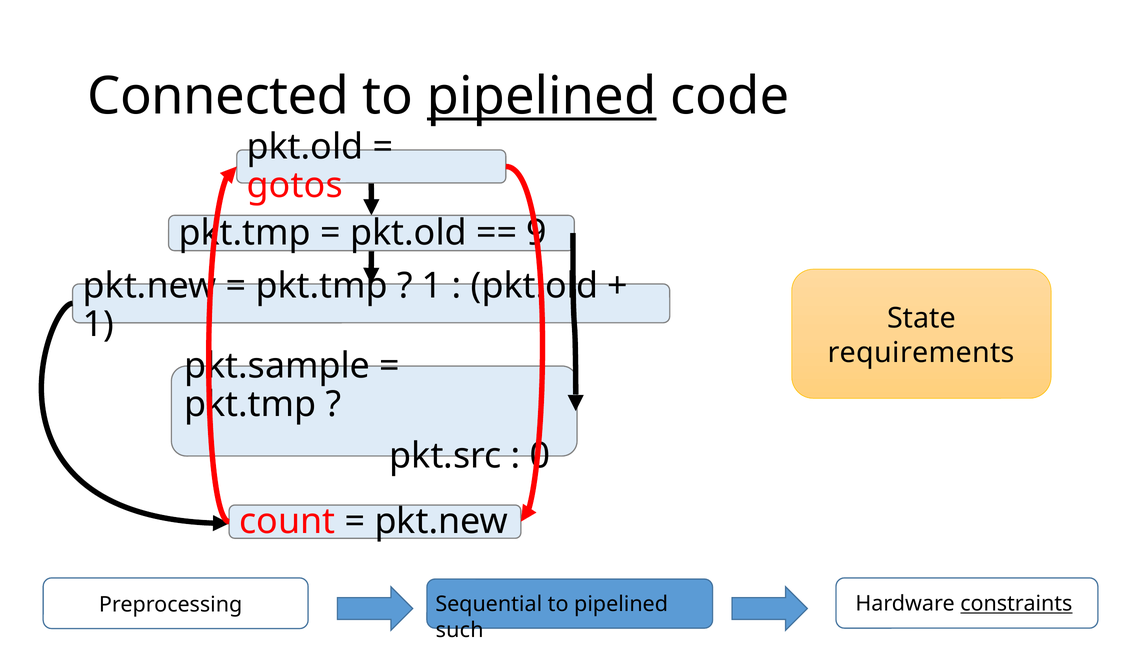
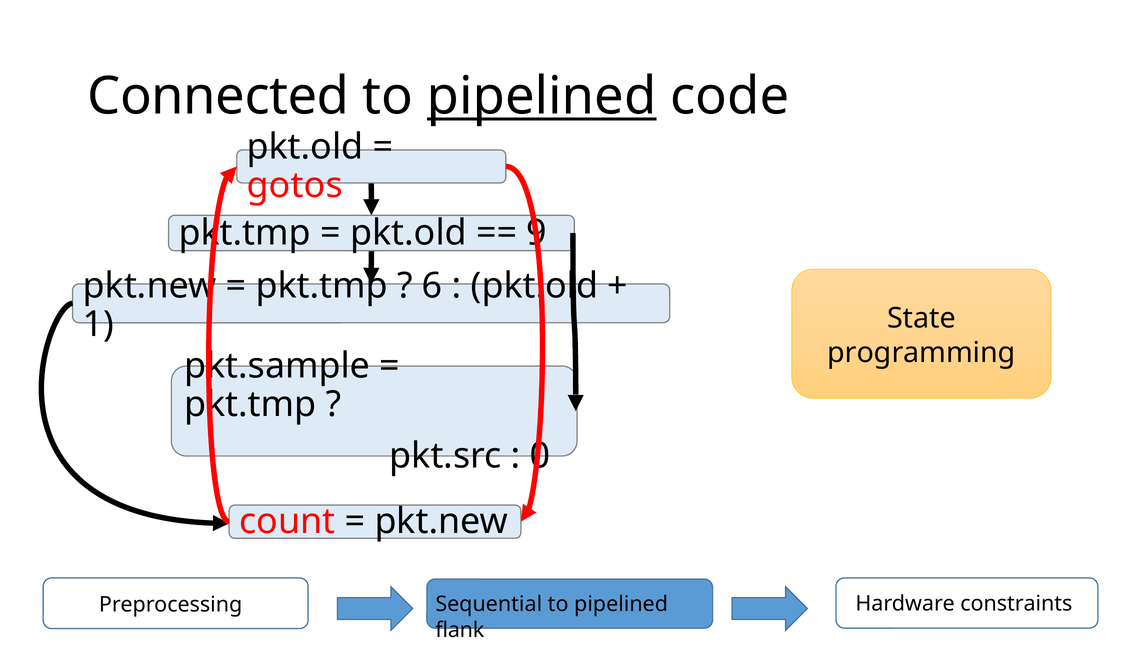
1: 1 -> 6 (432, 286)
requirements: requirements -> programming (921, 353)
constraints underline: present -> none (1016, 604)
such: such -> flank (460, 630)
